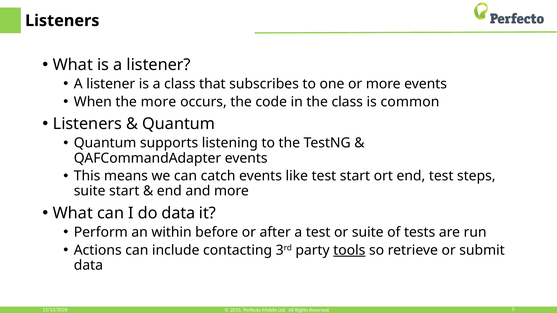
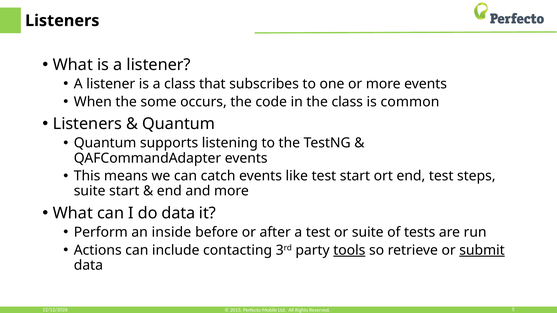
the more: more -> some (159, 102)
within: within -> inside (171, 232)
submit underline: none -> present (482, 250)
